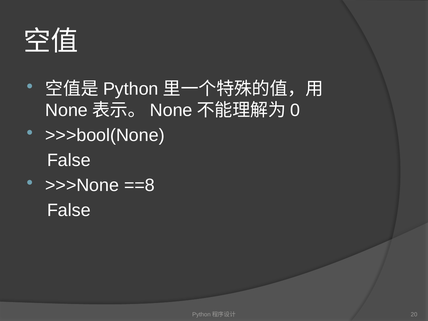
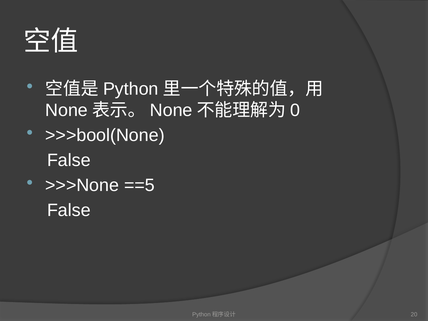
==8: ==8 -> ==5 (139, 185)
